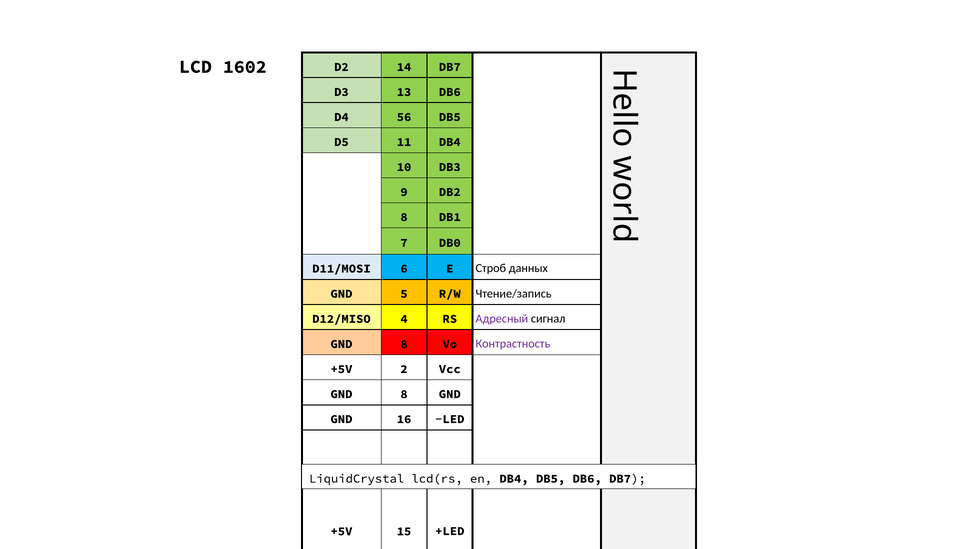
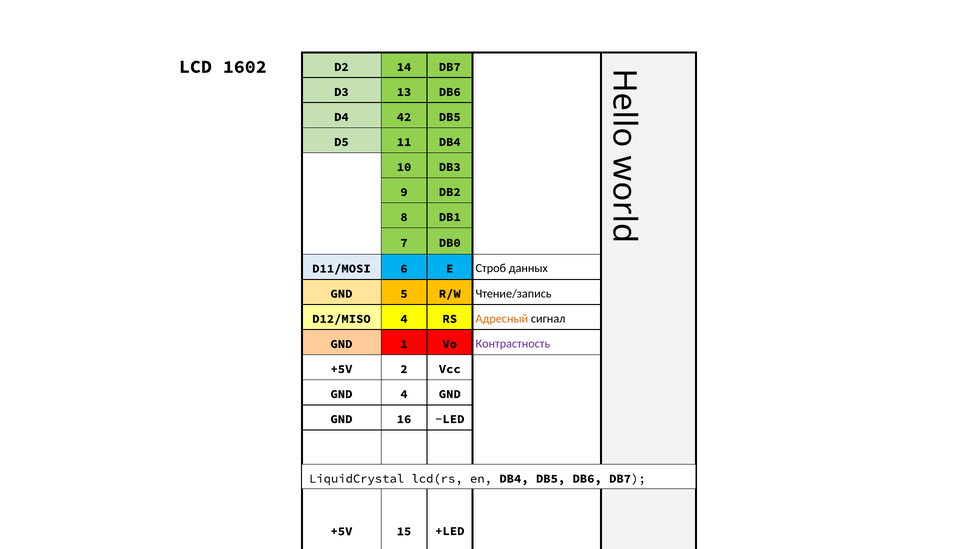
56: 56 -> 42 (404, 117)
Адресный colour: purple -> orange (502, 319)
8: 8 -> 1 (404, 344)
8: 8 -> 4 (404, 394)
